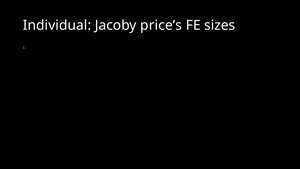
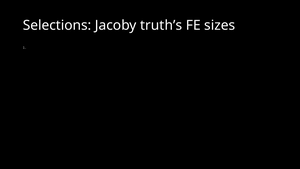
Individual: Individual -> Selections (57, 25)
price’s: price’s -> truth’s (161, 25)
